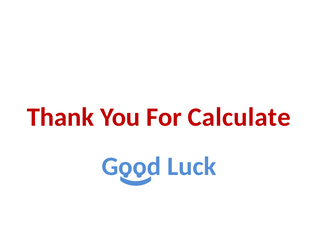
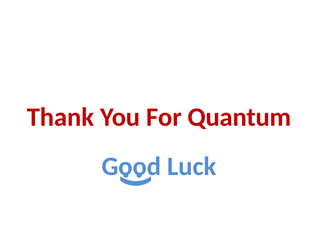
Calculate: Calculate -> Quantum (239, 117)
